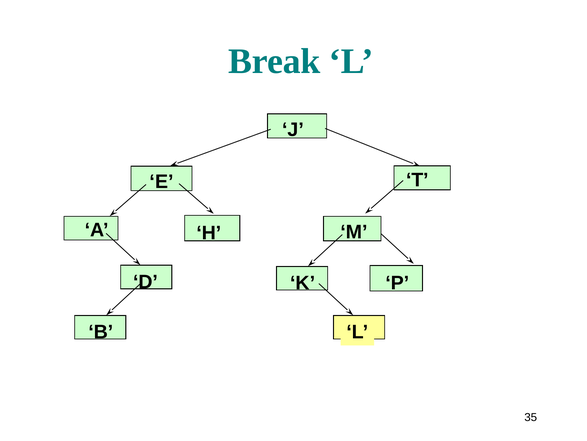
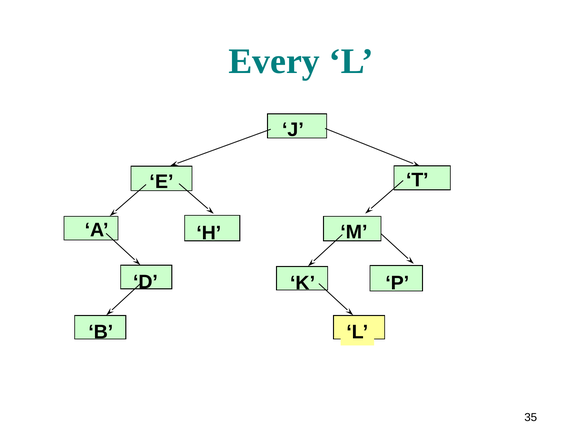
Break: Break -> Every (274, 61)
